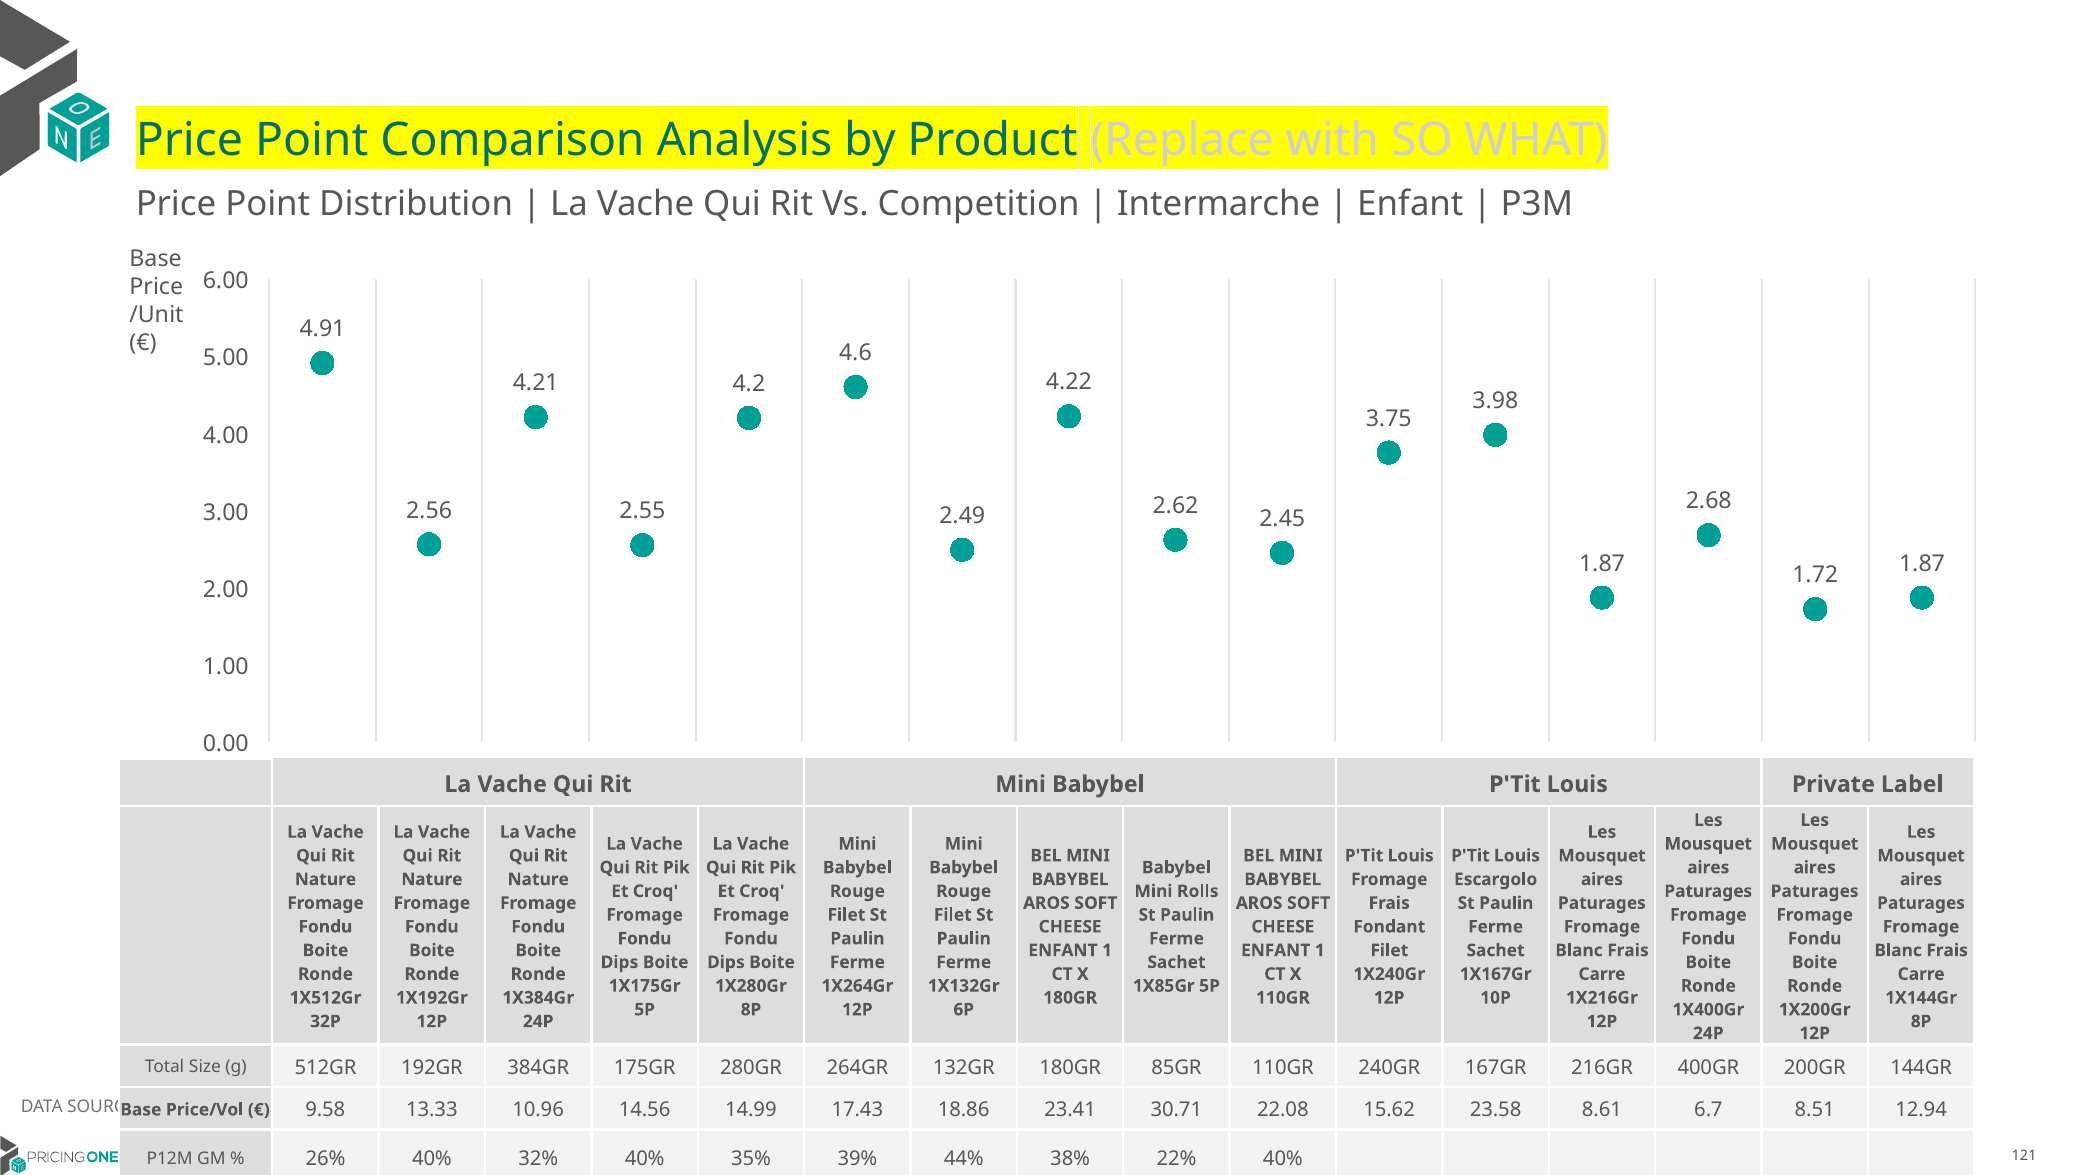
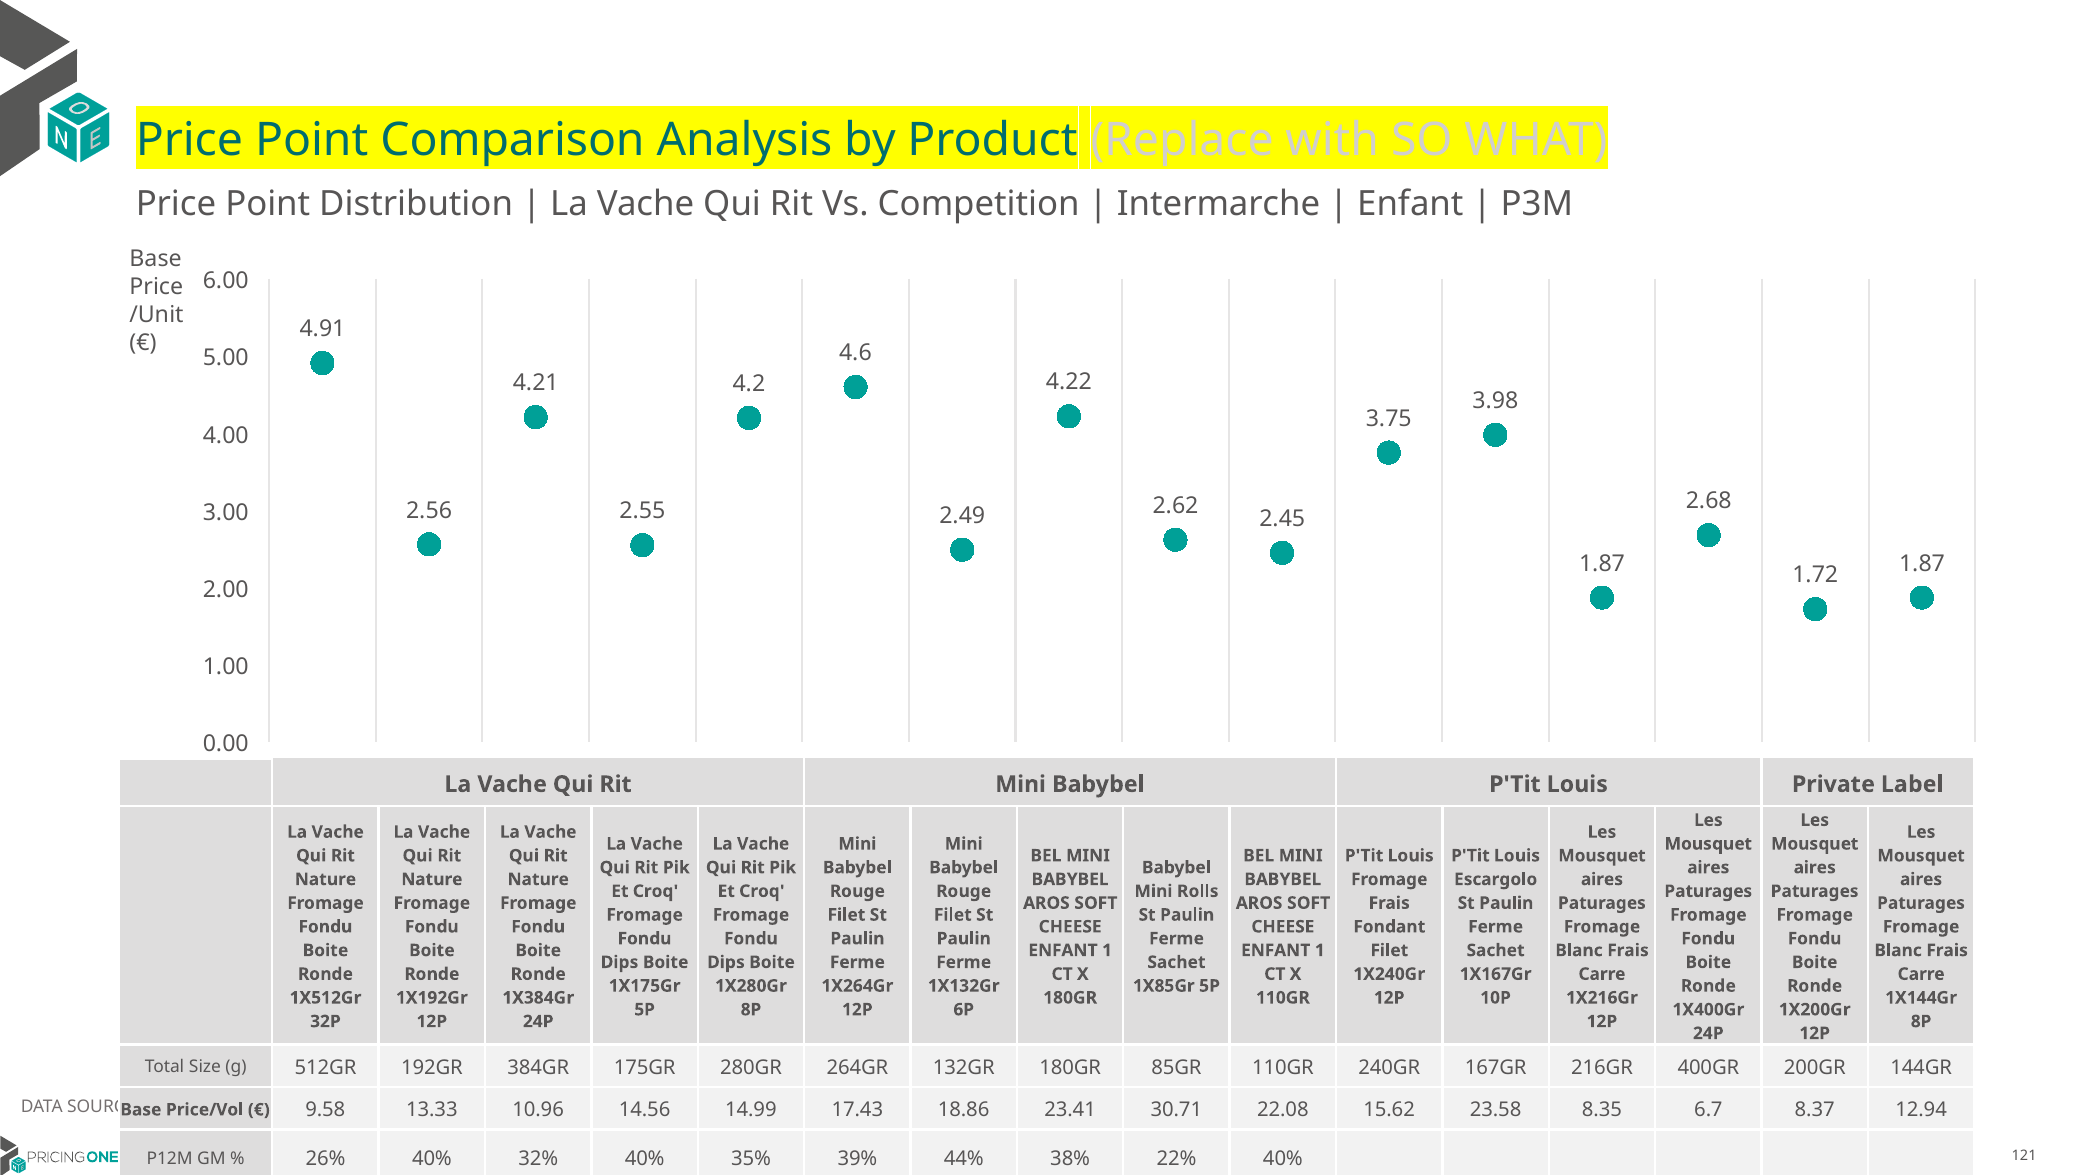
8.61: 8.61 -> 8.35 (1602, 1110)
8.51: 8.51 -> 8.37 (1815, 1110)
